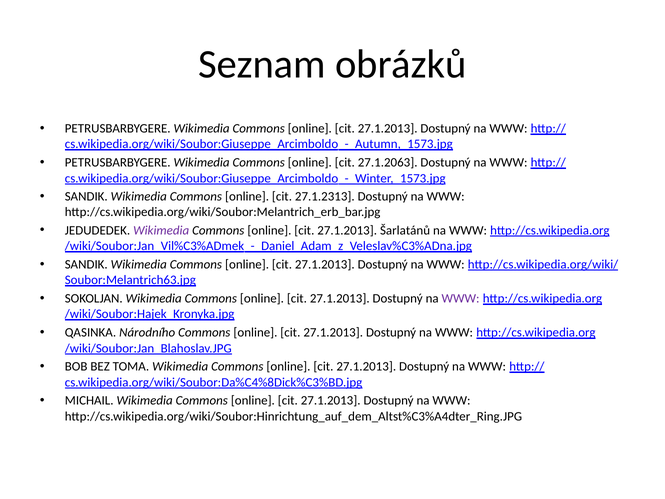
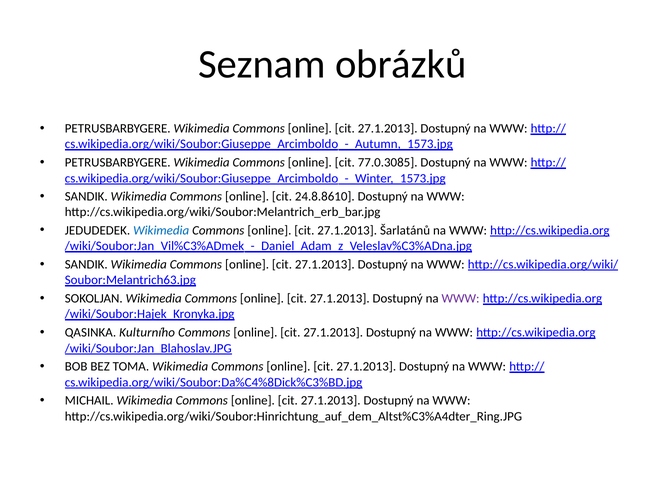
27.1.2063: 27.1.2063 -> 77.0.3085 (388, 162)
27.1.2313: 27.1.2313 -> 24.8.8610 (325, 197)
Wikimedia colour: purple -> blue (161, 230)
Národního: Národního -> Kulturního (147, 332)
